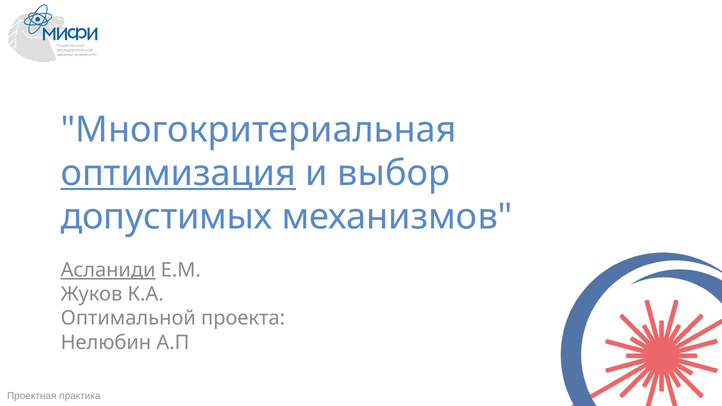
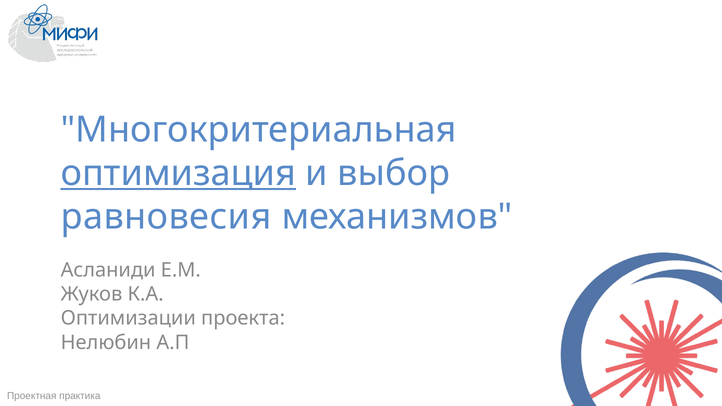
допустимых: допустимых -> равновесия (166, 217)
Асланиди underline: present -> none (108, 270)
Оптимальной: Оптимальной -> Оптимизации (128, 318)
